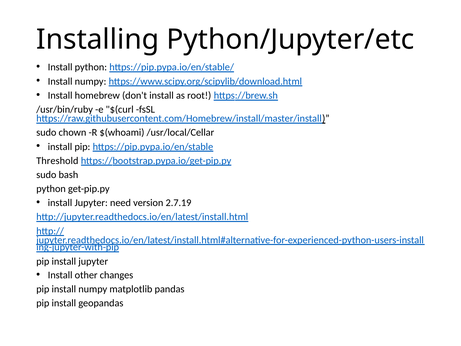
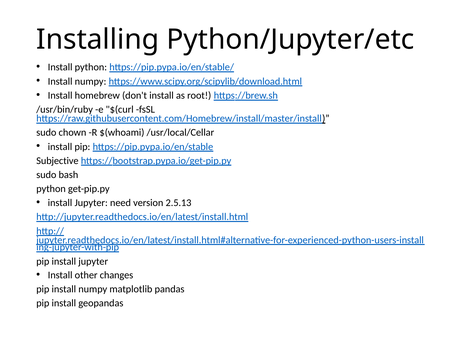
Threshold: Threshold -> Subjective (57, 161)
2.7.19: 2.7.19 -> 2.5.13 (179, 203)
